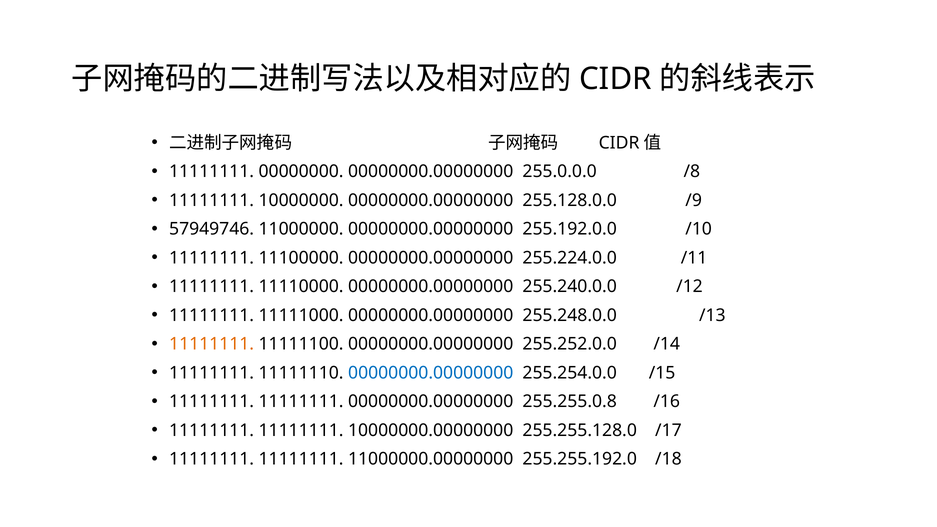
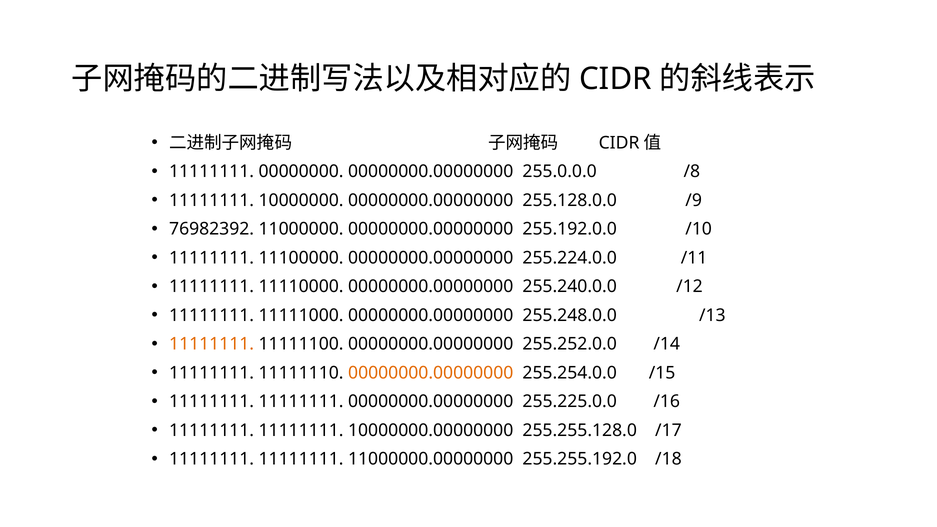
57949746: 57949746 -> 76982392 (212, 229)
00000000.00000000 colour: blue -> orange (431, 373)
255.255.0.8: 255.255.0.8 -> 255.225.0.0 (570, 402)
